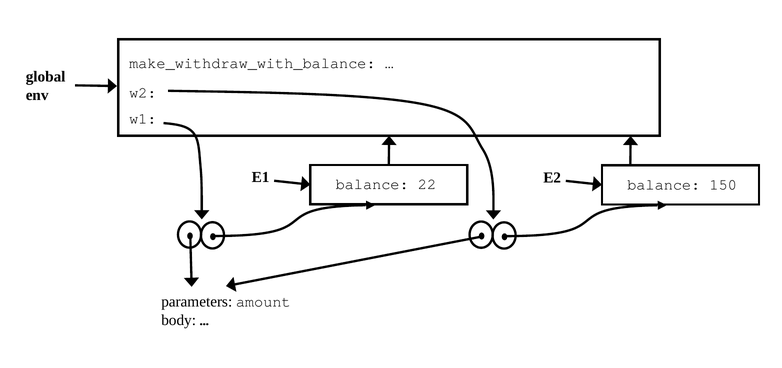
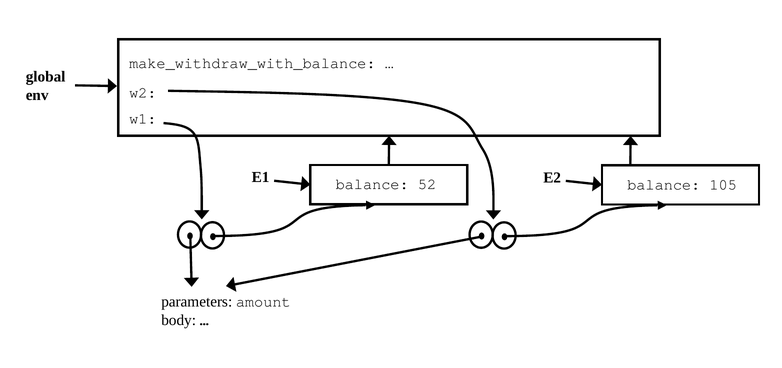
22: 22 -> 52 (427, 185)
150: 150 -> 105 (723, 185)
